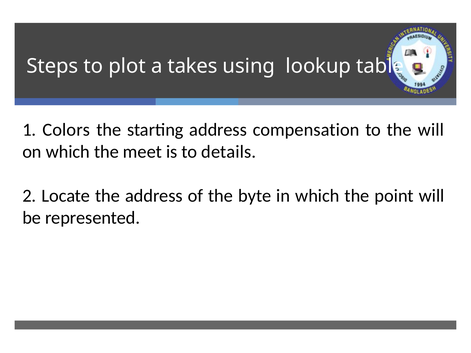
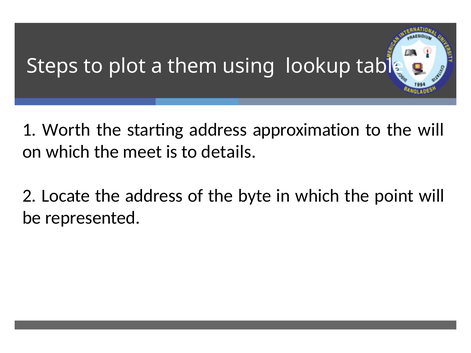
takes: takes -> them (193, 66)
Colors: Colors -> Worth (66, 130)
compensation: compensation -> approximation (306, 130)
